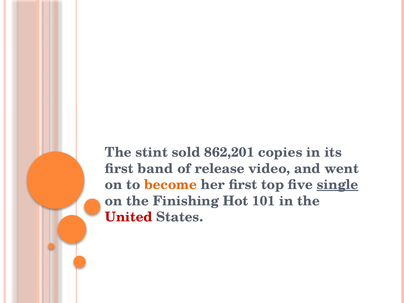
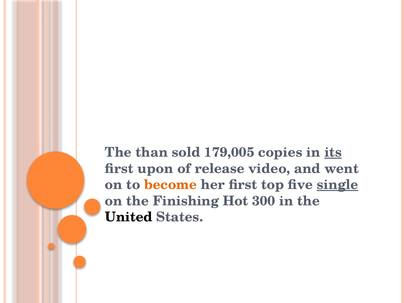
stint: stint -> than (152, 152)
862,201: 862,201 -> 179,005 (229, 152)
its underline: none -> present (333, 152)
band: band -> upon (155, 169)
101: 101 -> 300 (264, 201)
United colour: red -> black (129, 217)
